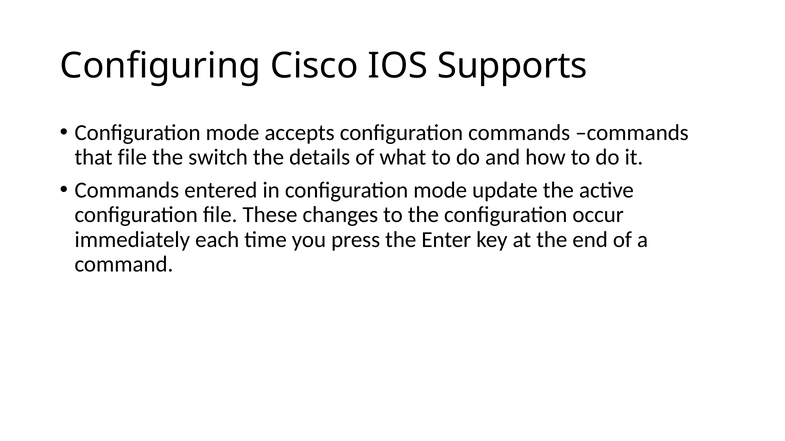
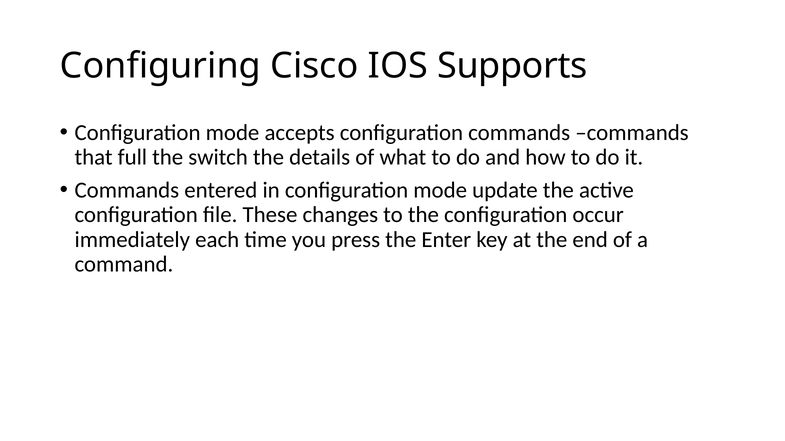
that file: file -> full (132, 157)
